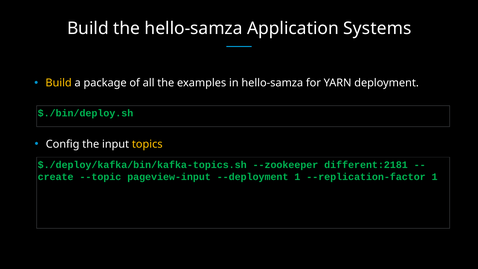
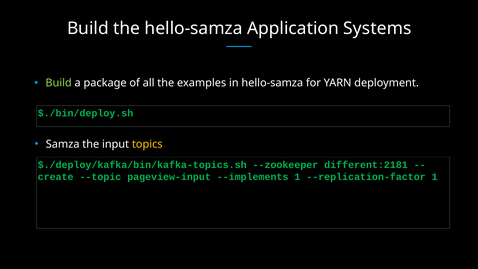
Build colour: yellow -> light green (59, 83)
Config: Config -> Samza (63, 144)
--deployment: --deployment -> --implements (253, 177)
